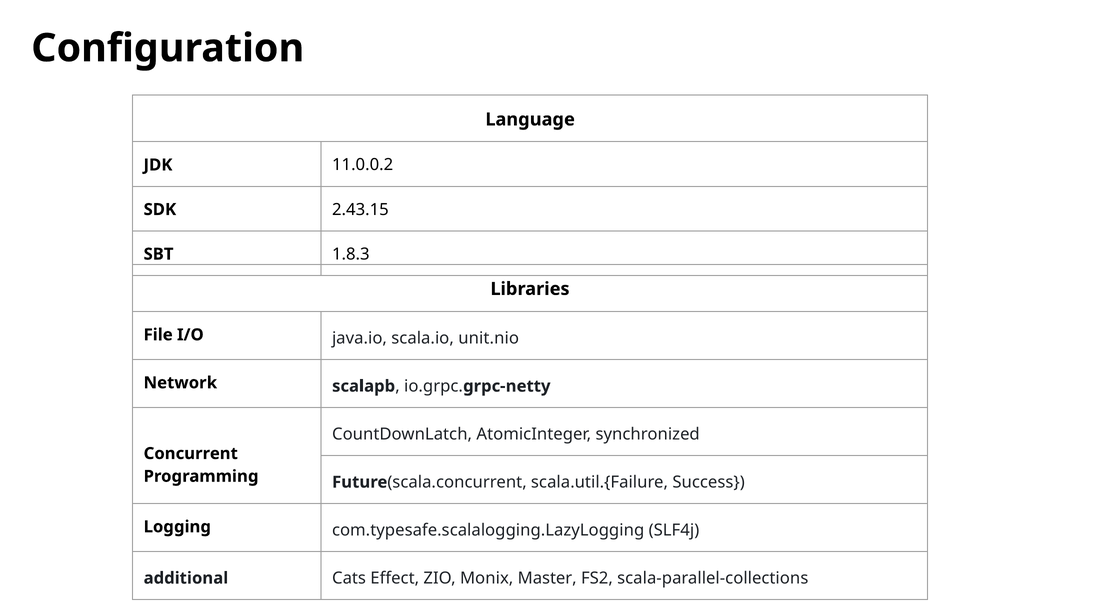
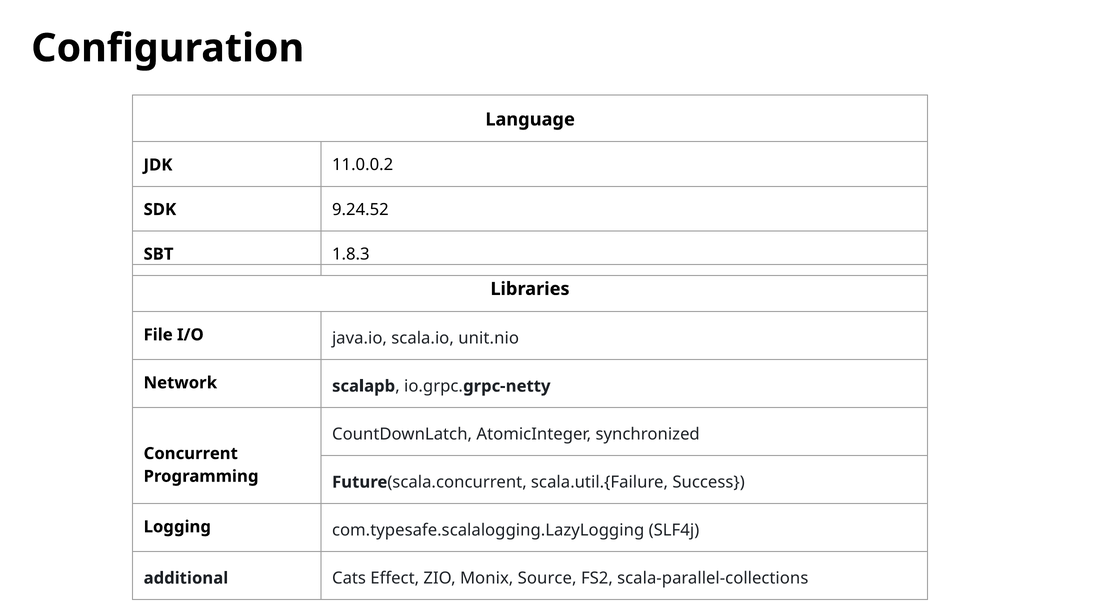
2.43.15: 2.43.15 -> 9.24.52 (360, 209)
Master: Master -> Source (547, 578)
